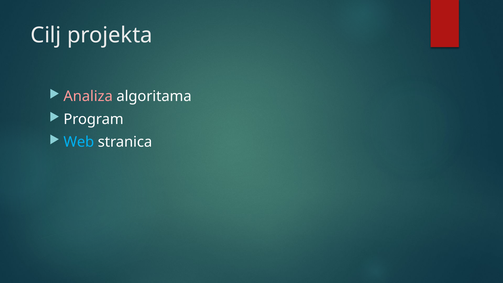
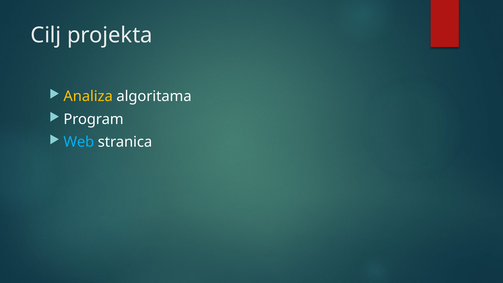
Analiza colour: pink -> yellow (88, 96)
